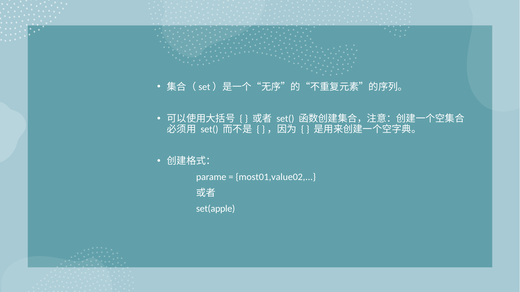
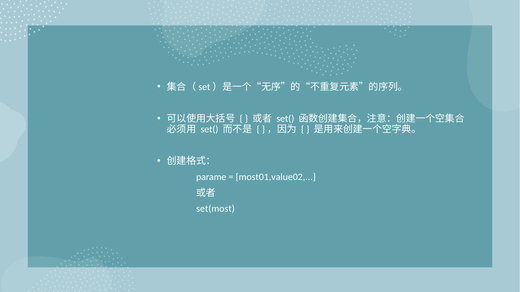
set(apple: set(apple -> set(most (215, 209)
